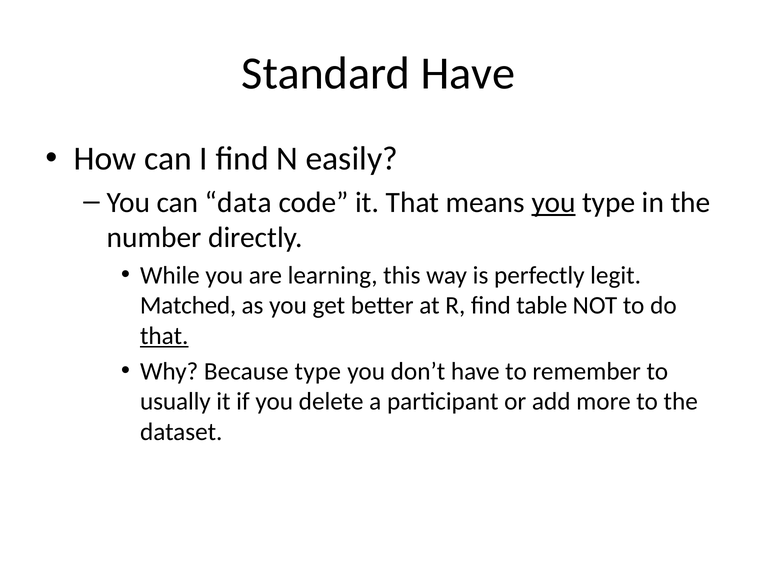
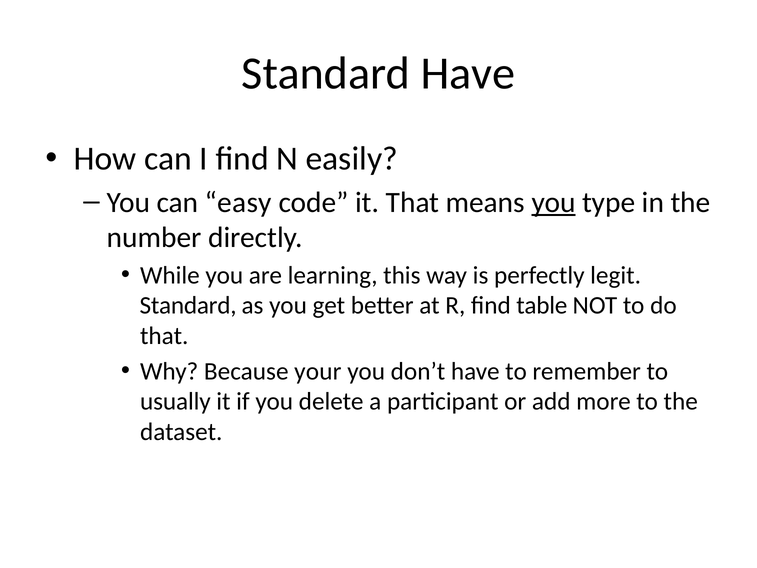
data: data -> easy (238, 202)
Matched: Matched -> Standard (188, 305)
that underline: present -> none (164, 336)
Because type: type -> your (318, 371)
